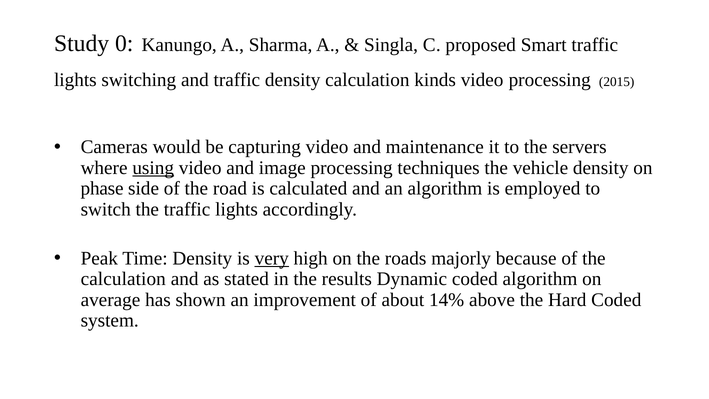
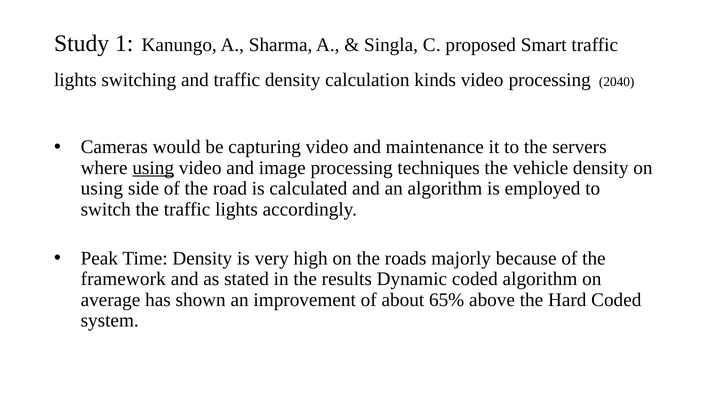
0: 0 -> 1 (124, 44)
2015: 2015 -> 2040 (617, 82)
phase: phase -> using (102, 188)
very underline: present -> none (272, 258)
calculation: calculation -> framework (123, 279)
14%: 14% -> 65% (447, 300)
